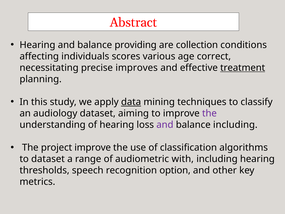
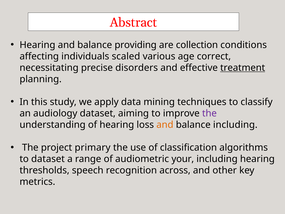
scores: scores -> scaled (126, 56)
improves: improves -> disorders (137, 68)
data underline: present -> none (131, 102)
and colour: purple -> orange (165, 125)
project improve: improve -> primary (93, 147)
with: with -> your (183, 159)
option: option -> across (175, 170)
